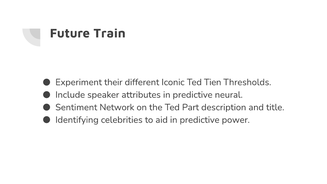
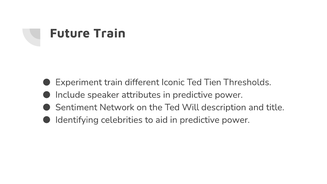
Experiment their: their -> train (113, 82)
attributes in predictive neural: neural -> power (229, 95)
Part: Part -> Will (191, 107)
